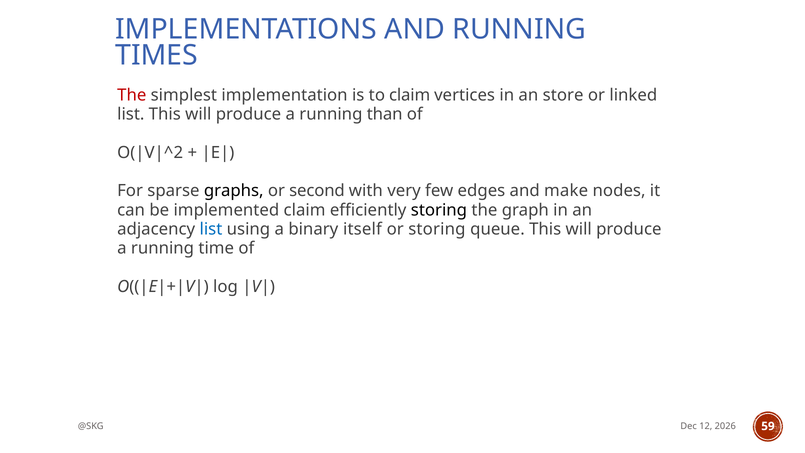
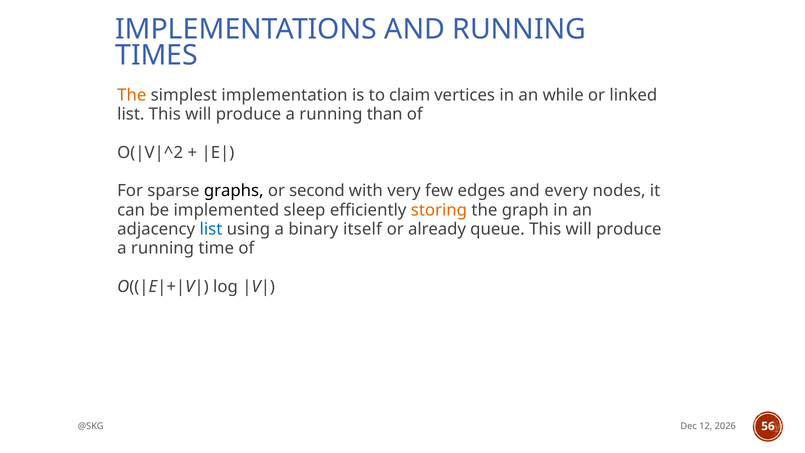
The colour: red -> orange (132, 95)
store: store -> while (563, 95)
make: make -> every (566, 191)
implemented claim: claim -> sleep (305, 210)
storing colour: black -> orange (439, 210)
or storing: storing -> already (437, 229)
59: 59 -> 56 (768, 426)
